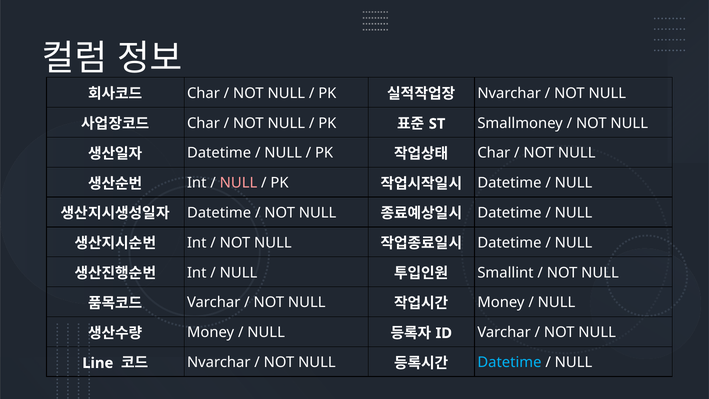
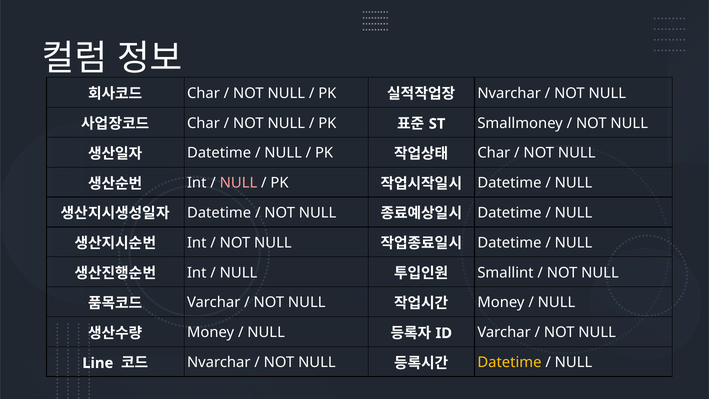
Datetime colour: light blue -> yellow (509, 362)
